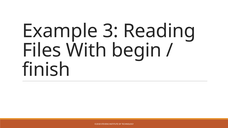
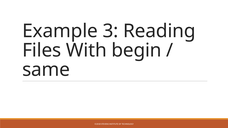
finish: finish -> same (46, 70)
